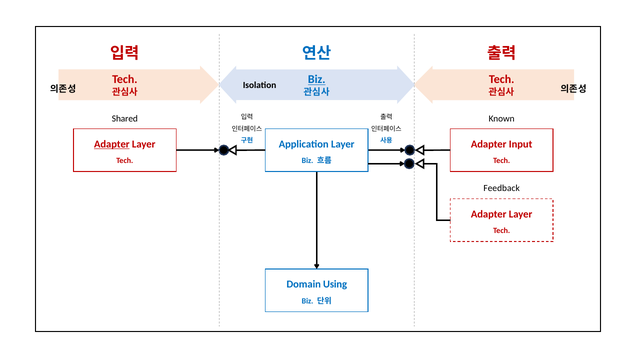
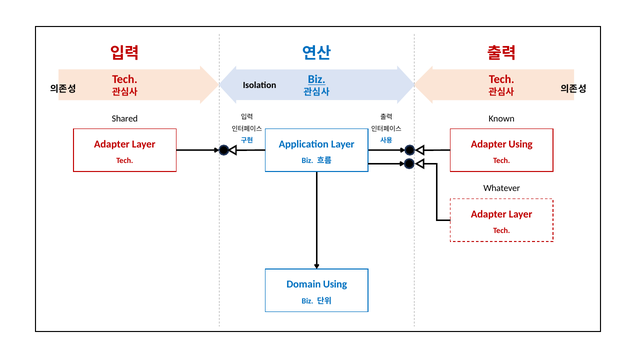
Adapter underline: present -> none (112, 144)
Adapter Input: Input -> Using (521, 144)
Feedback: Feedback -> Whatever (502, 188)
